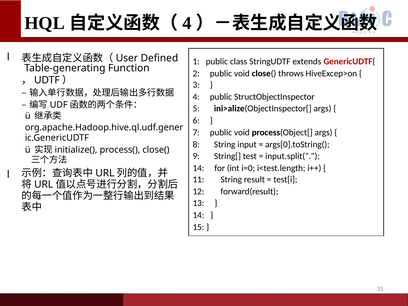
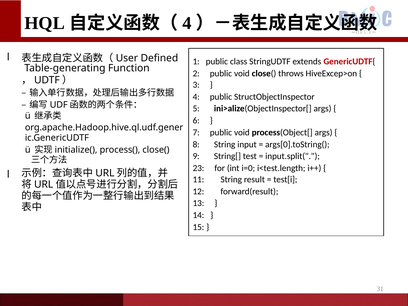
14: 14 -> 23 (198, 168)
